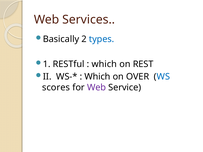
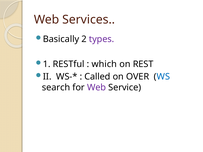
types colour: blue -> purple (102, 39)
Which: Which -> Called (97, 77)
scores: scores -> search (56, 88)
